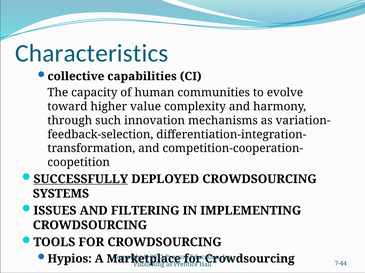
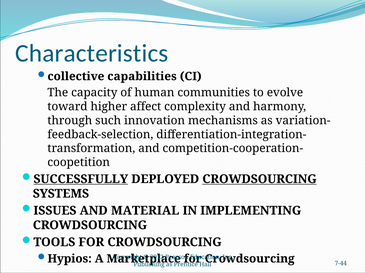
value: value -> affect (146, 107)
CROWDSOURCING underline: none -> present (260, 180)
FILTERING: FILTERING -> MATERIAL (145, 211)
